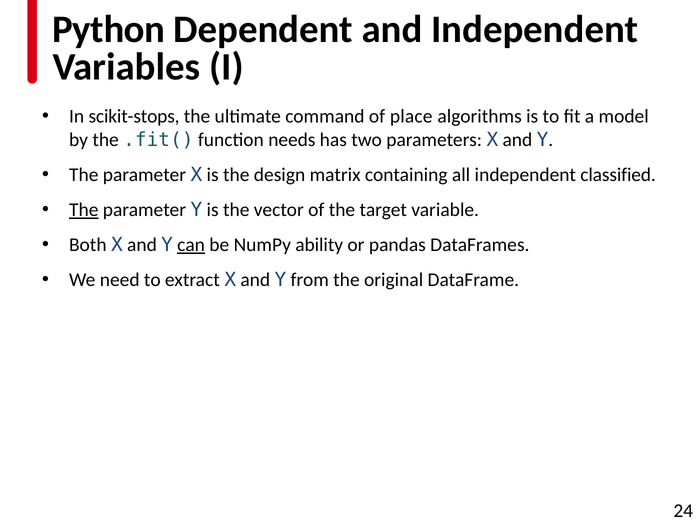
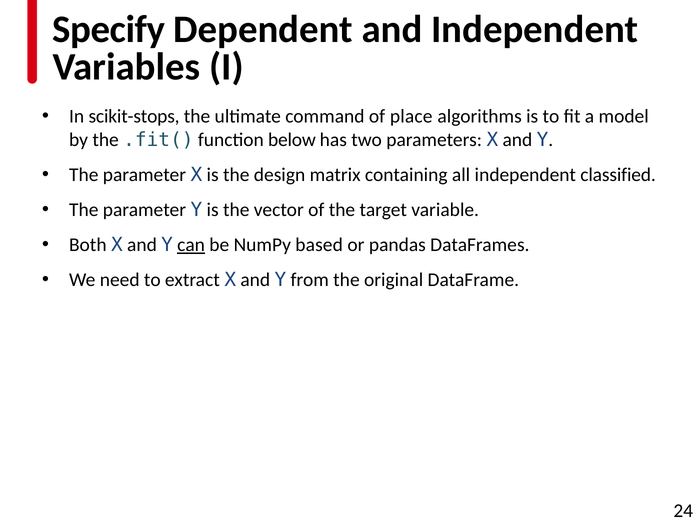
Python: Python -> Specify (109, 30)
needs: needs -> below (292, 140)
The underline: present -> none (84, 210)
ability: ability -> based (319, 245)
